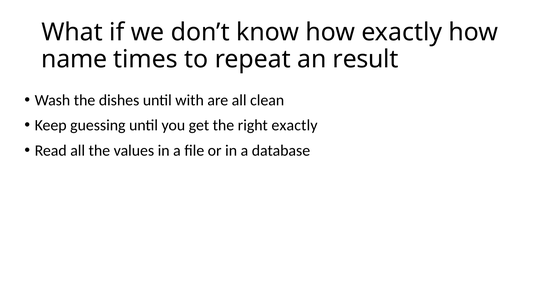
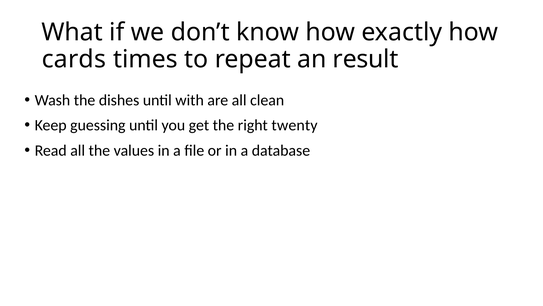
name: name -> cards (74, 59)
right exactly: exactly -> twenty (295, 125)
